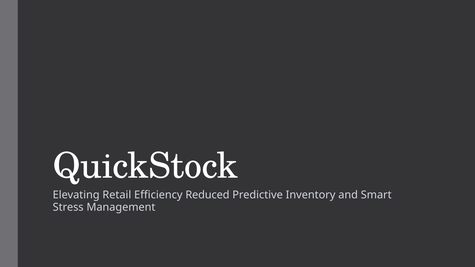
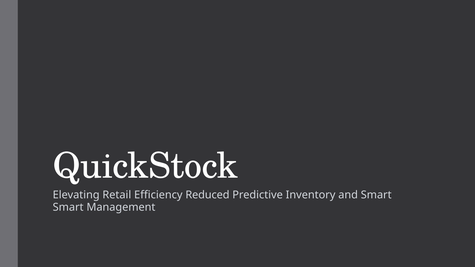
Stress: Stress -> Smart (68, 208)
